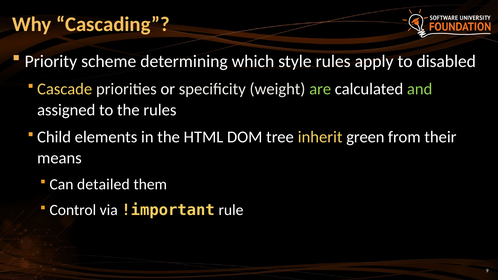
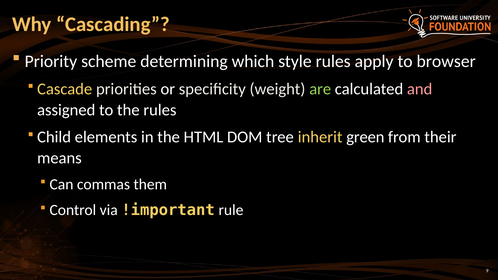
disabled: disabled -> browser (446, 61)
and colour: light green -> pink (420, 89)
detailed: detailed -> commas (103, 184)
